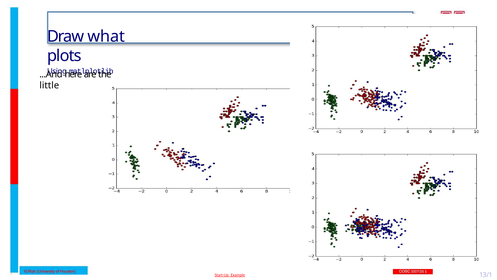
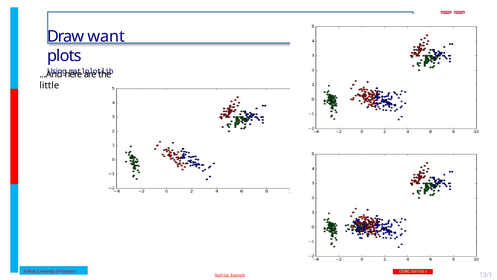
what: what -> want (106, 36)
